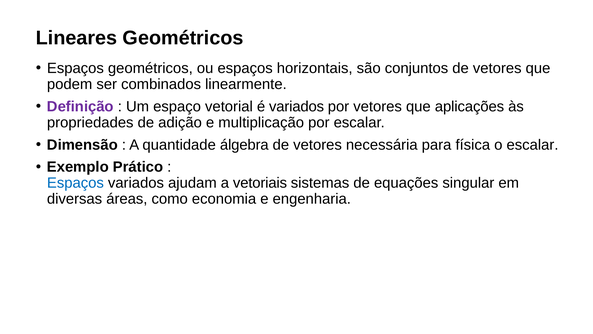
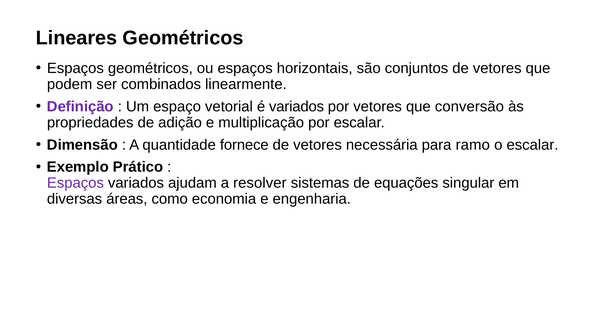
aplicações: aplicações -> conversão (469, 106)
álgebra: álgebra -> fornece (244, 145)
física: física -> ramo (473, 145)
Espaços colour: blue -> purple (75, 183)
vetoriais: vetoriais -> resolver (260, 183)
